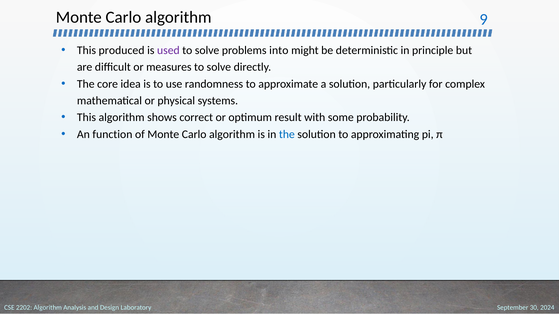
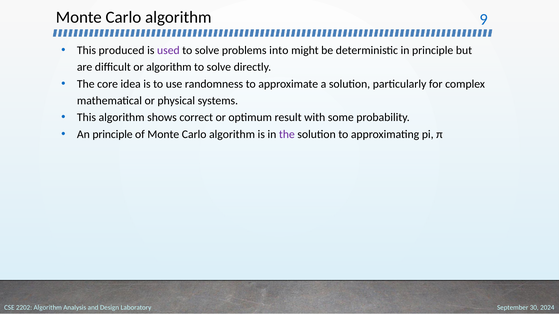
or measures: measures -> algorithm (169, 67)
An function: function -> principle (113, 134)
the colour: blue -> purple (287, 134)
